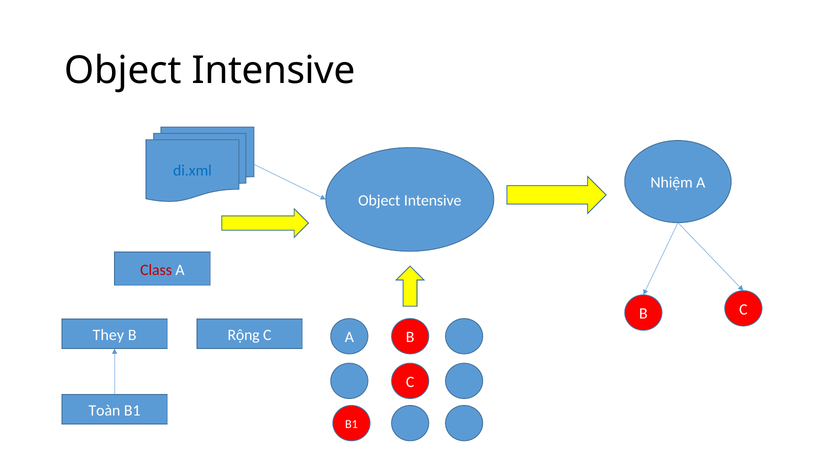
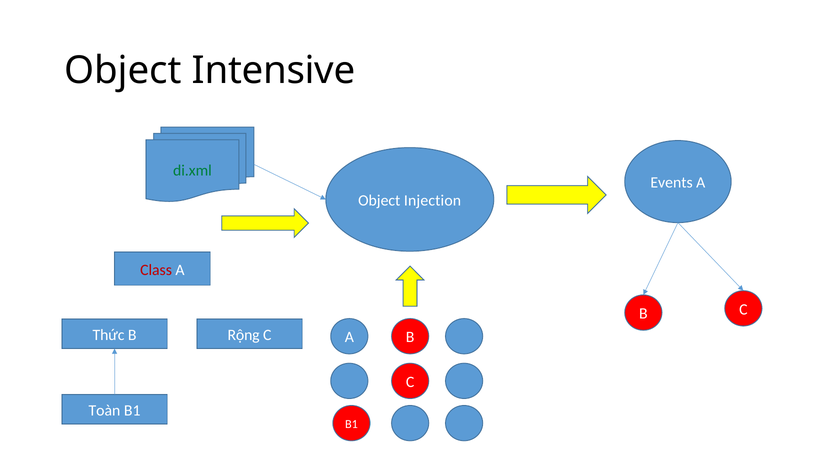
di.xml colour: blue -> green (192, 170)
Nhiệm: Nhiệm -> Events (672, 182)
Intensive: Intensive -> Injection (433, 200)
They: They -> Thức (108, 335)
